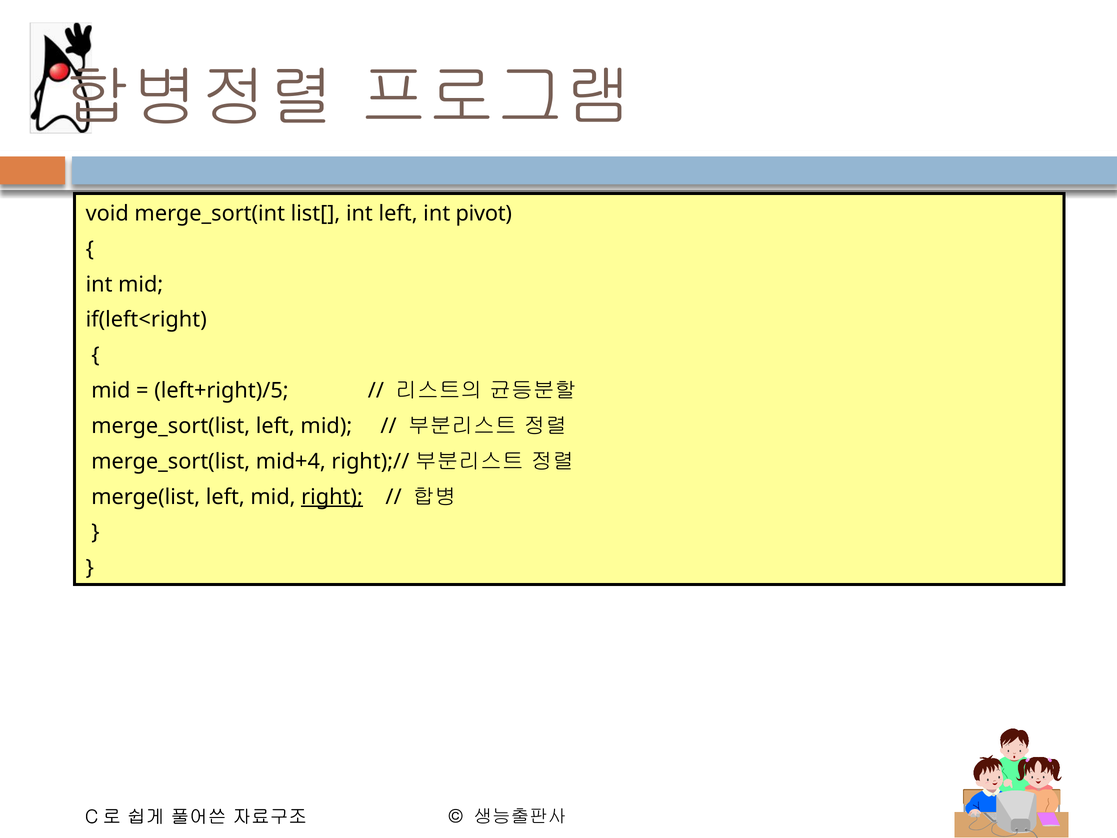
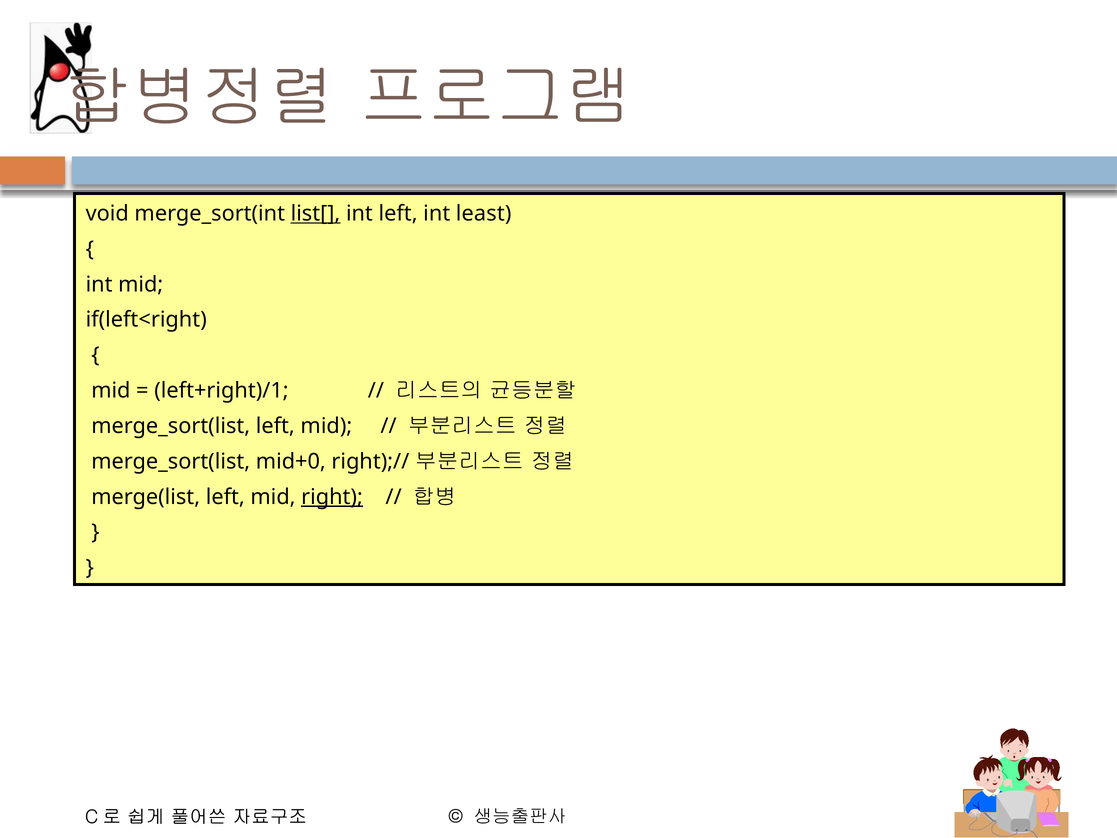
list[ underline: none -> present (315, 214)
pivot: pivot -> least (484, 214)
left+right)/5: left+right)/5 -> left+right)/1 (221, 391)
mid+4: mid+4 -> mid+0 (291, 461)
